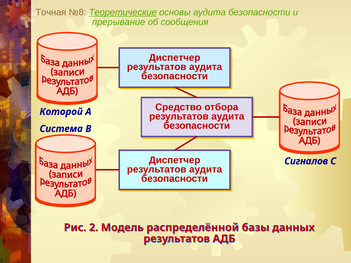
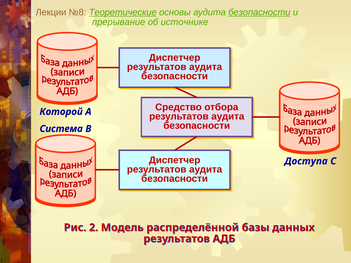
Точная: Точная -> Лекции (51, 12)
безопасности underline: none -> present (259, 12)
сообщения: сообщения -> источнике (185, 22)
Сигналов: Сигналов -> Доступа (306, 161)
